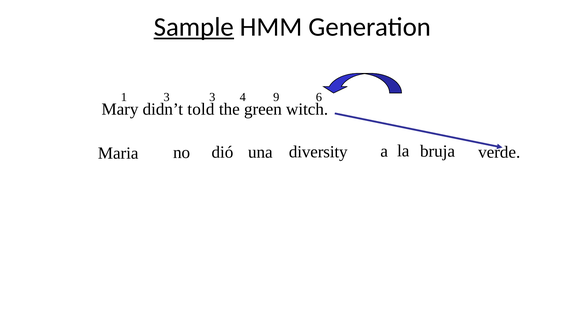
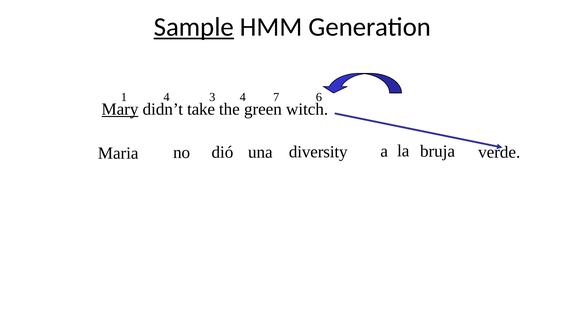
1 3: 3 -> 4 (167, 97)
9: 9 -> 7 (276, 97)
Mary underline: none -> present (120, 109)
told: told -> take (201, 109)
